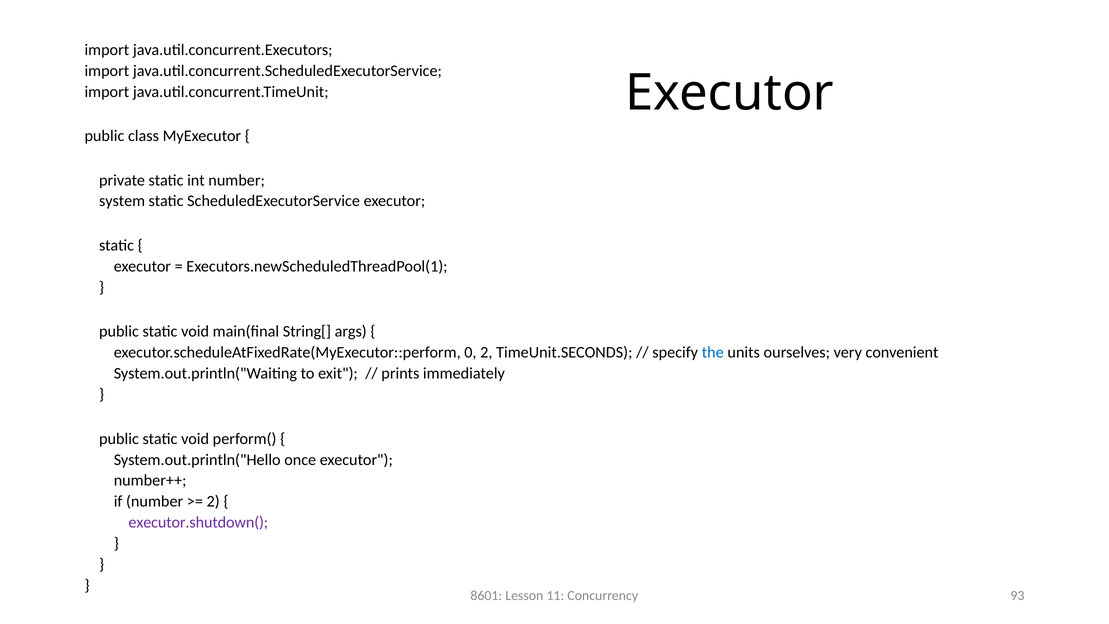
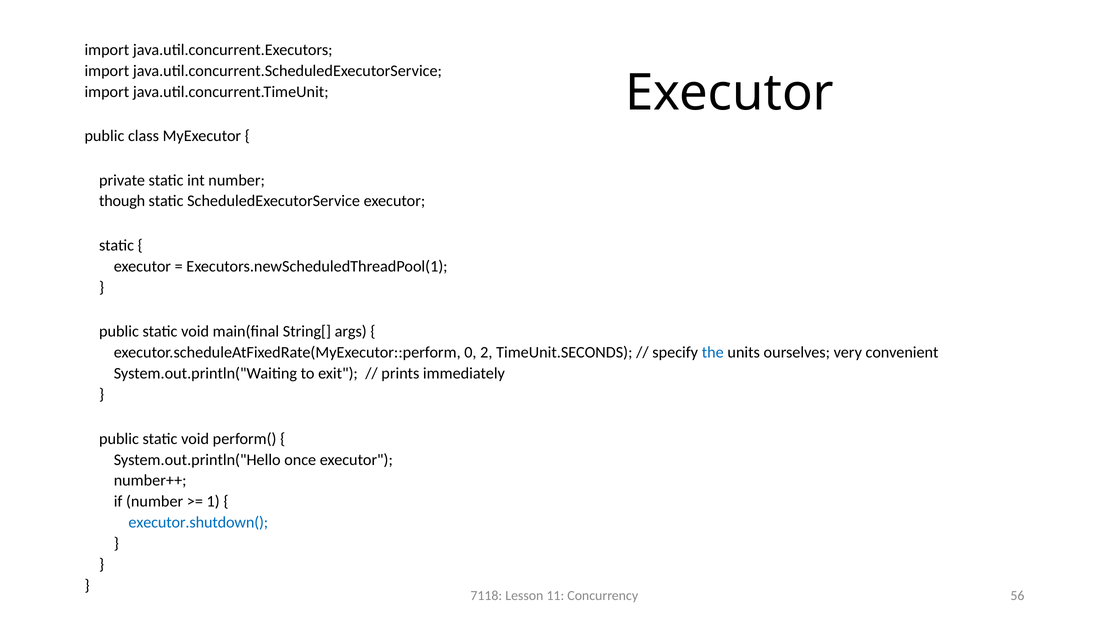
system: system -> though (122, 201)
2: 2 -> 1 (213, 501)
executor.shutdown( colour: purple -> blue (198, 522)
8601: 8601 -> 7118 (486, 596)
93: 93 -> 56 (1017, 596)
